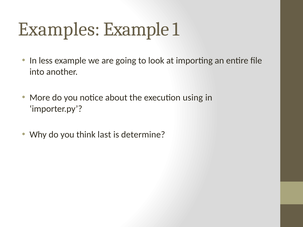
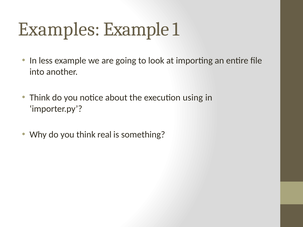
More: More -> Think (40, 98)
last: last -> real (104, 135)
determine: determine -> something (143, 135)
